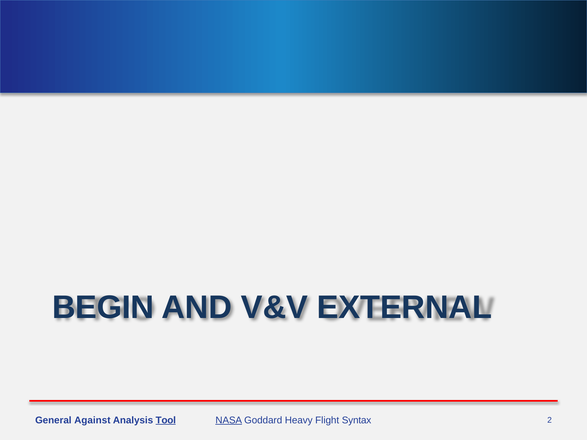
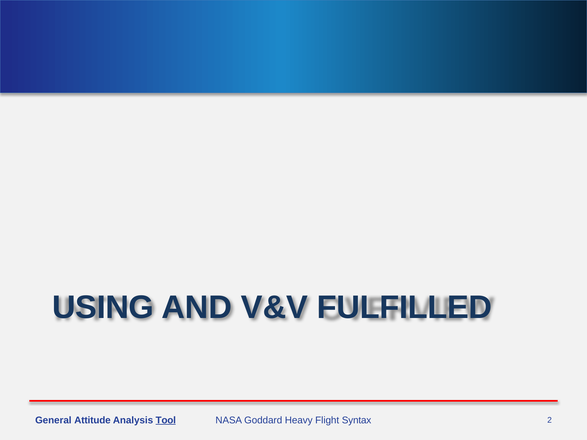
BEGIN: BEGIN -> USING (103, 308)
EXTERNAL: EXTERNAL -> FULFILLED (405, 308)
Against: Against -> Attitude (92, 420)
NASA underline: present -> none (229, 420)
